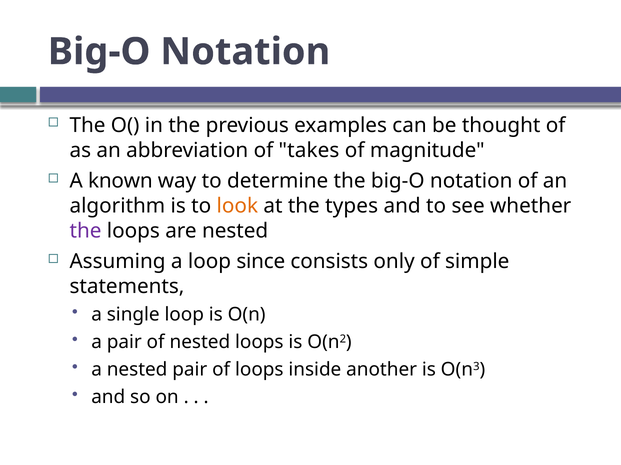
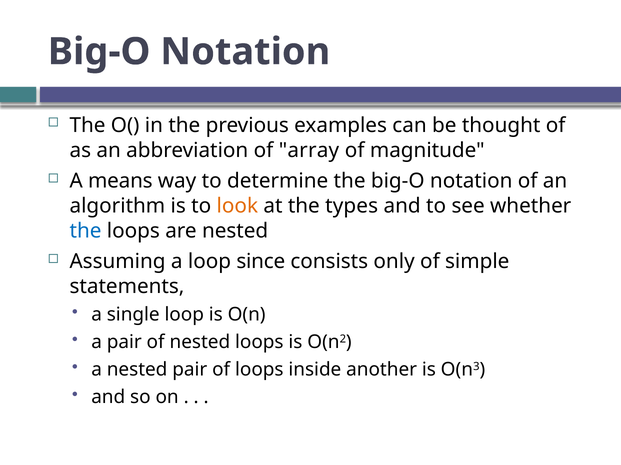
takes: takes -> array (309, 150)
known: known -> means (120, 181)
the colour: purple -> blue (86, 231)
